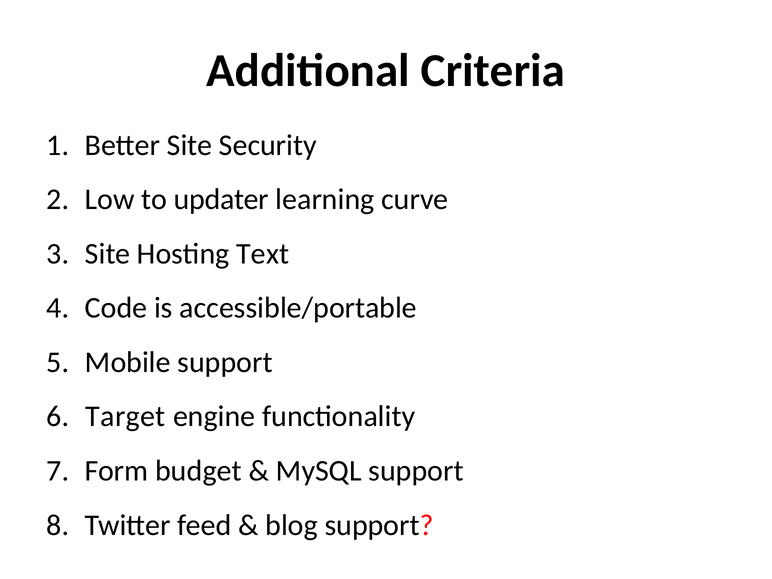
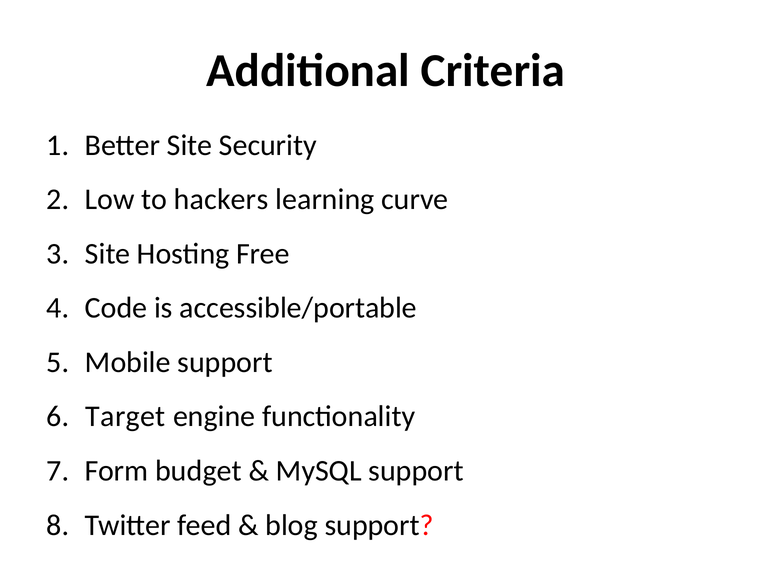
updater: updater -> hackers (221, 199)
Text: Text -> Free (263, 254)
